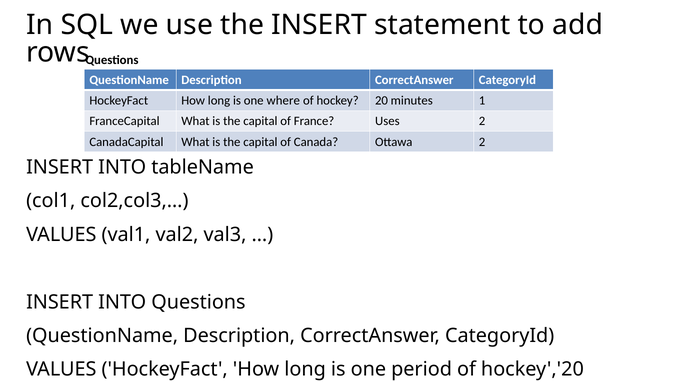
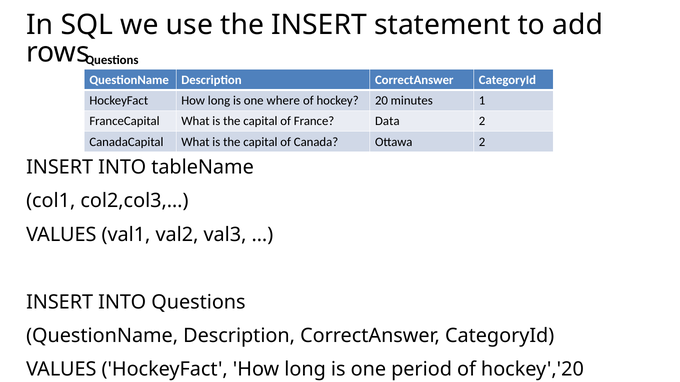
Uses: Uses -> Data (387, 121)
